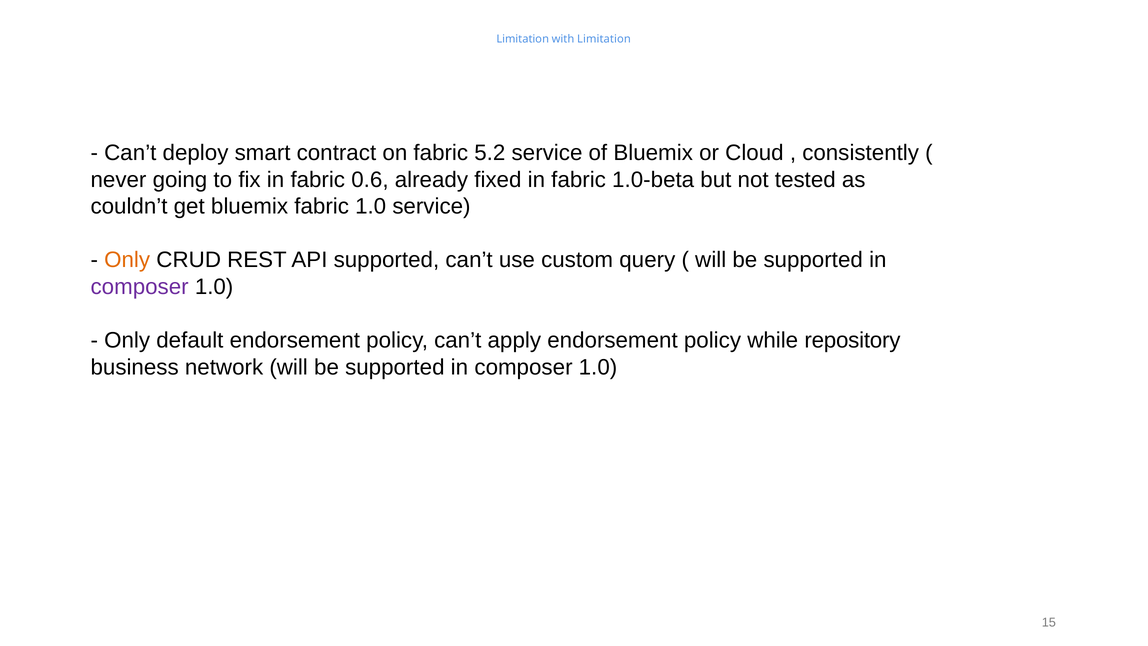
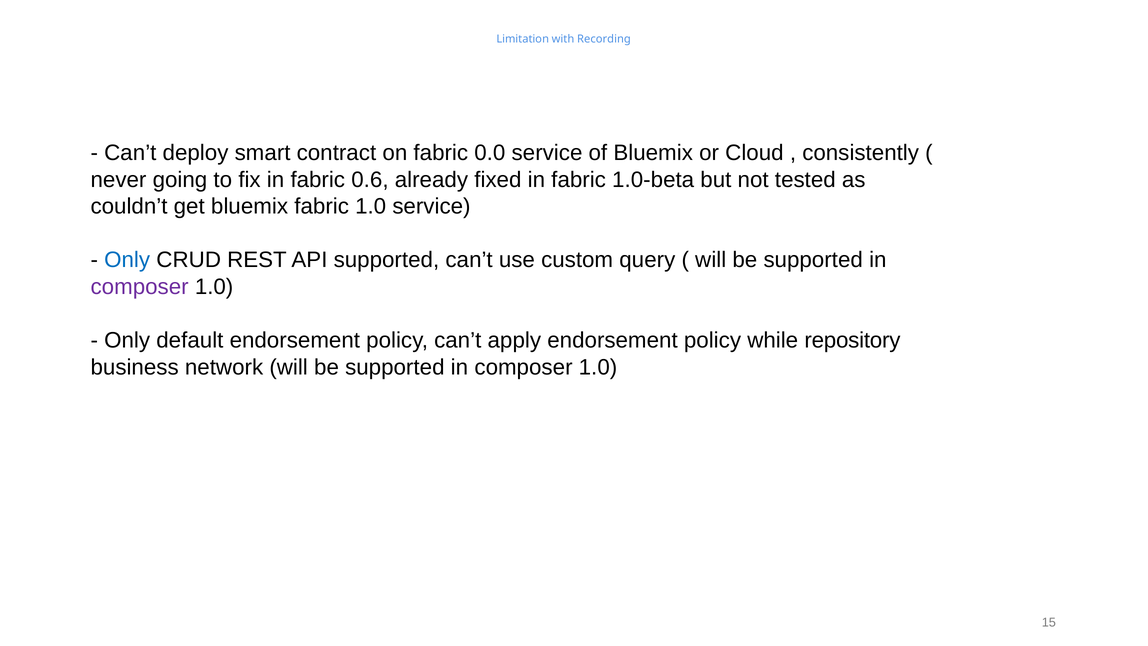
with Limitation: Limitation -> Recording (604, 39)
5.2: 5.2 -> 0.0 (490, 153)
Only colour: orange -> blue (127, 260)
